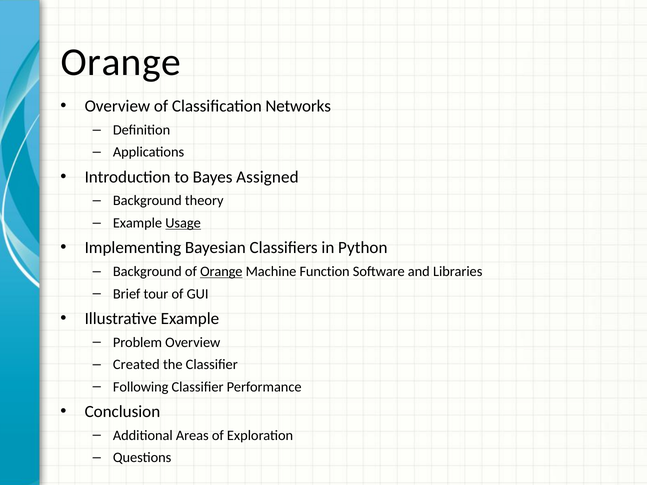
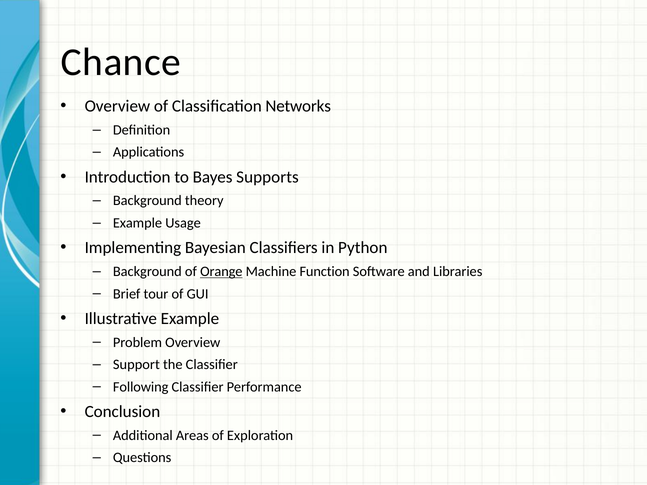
Orange: Orange -> Chance (121, 62)
Assigned: Assigned -> Supports (267, 177)
Usage underline: present -> none (183, 223)
Created: Created -> Support (136, 365)
